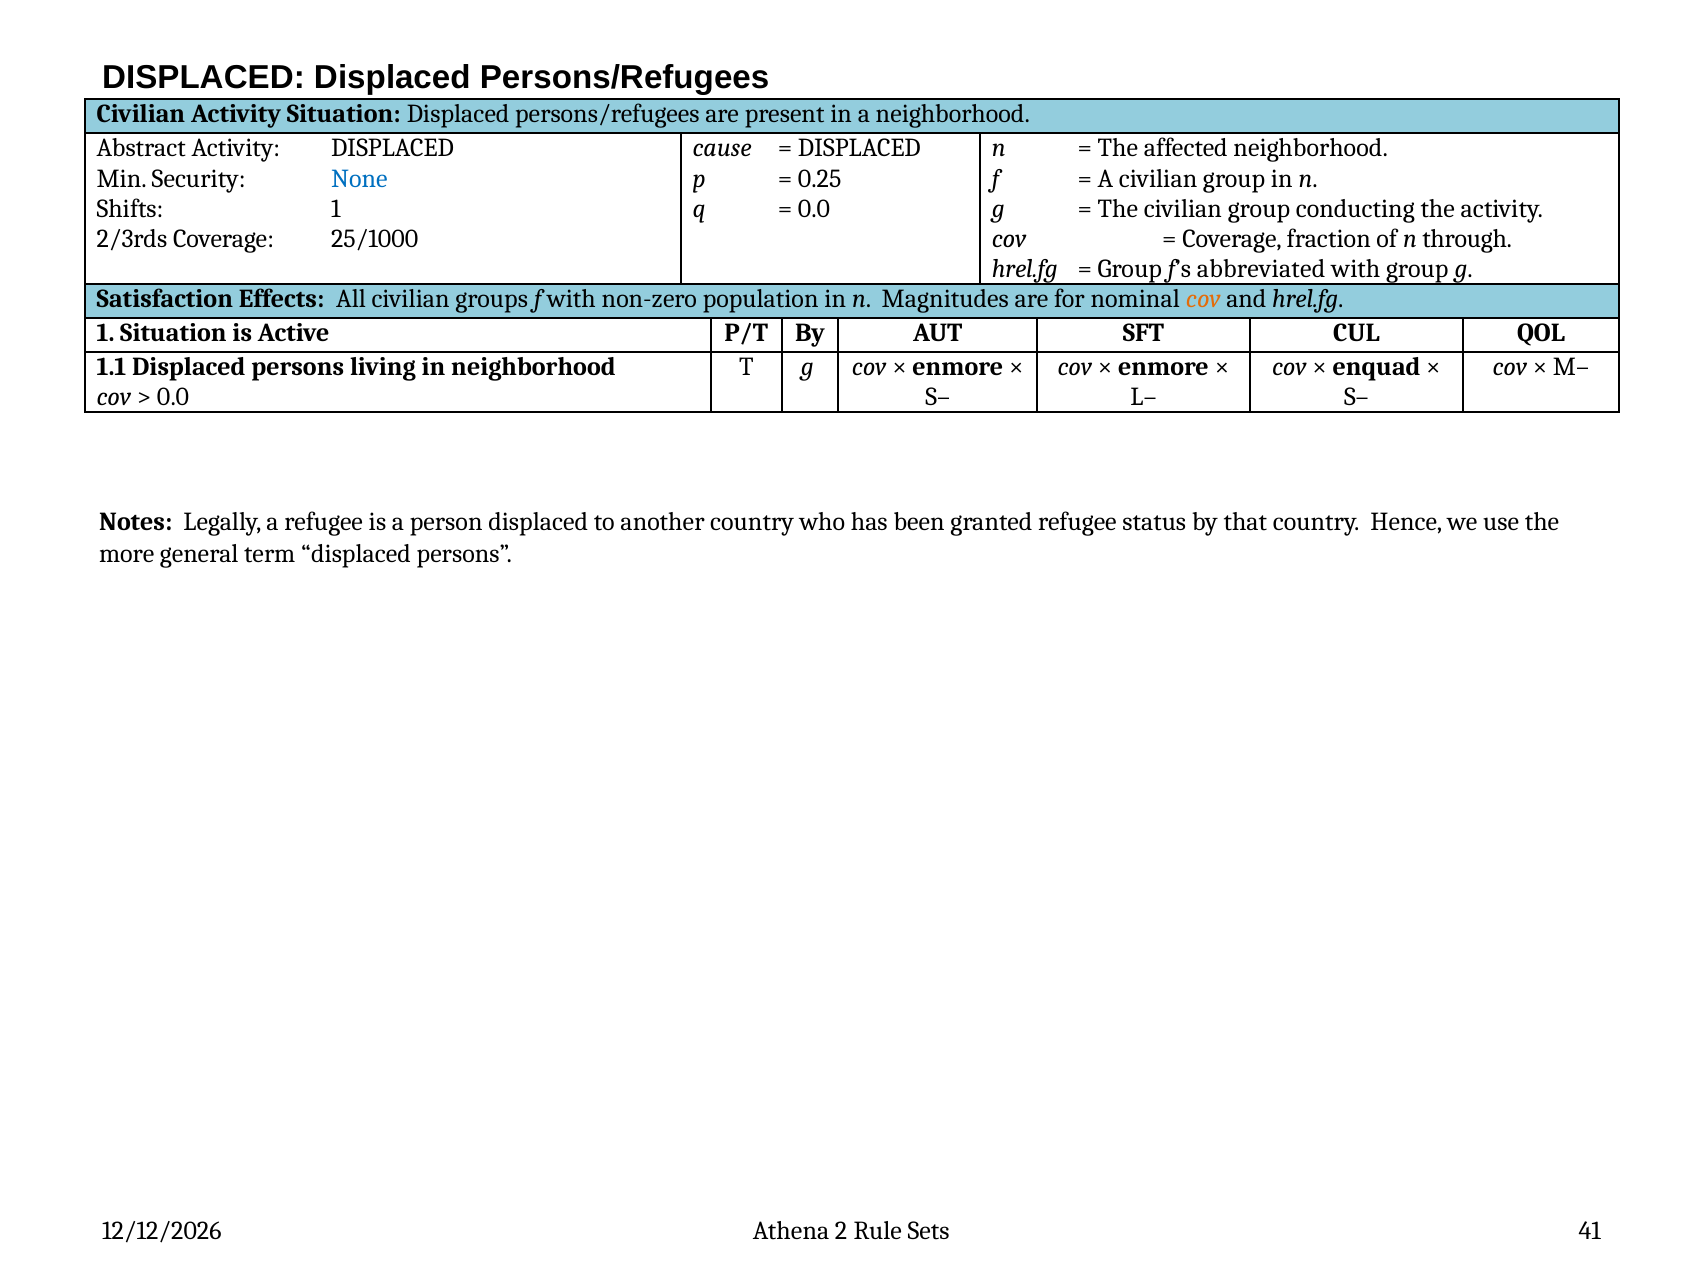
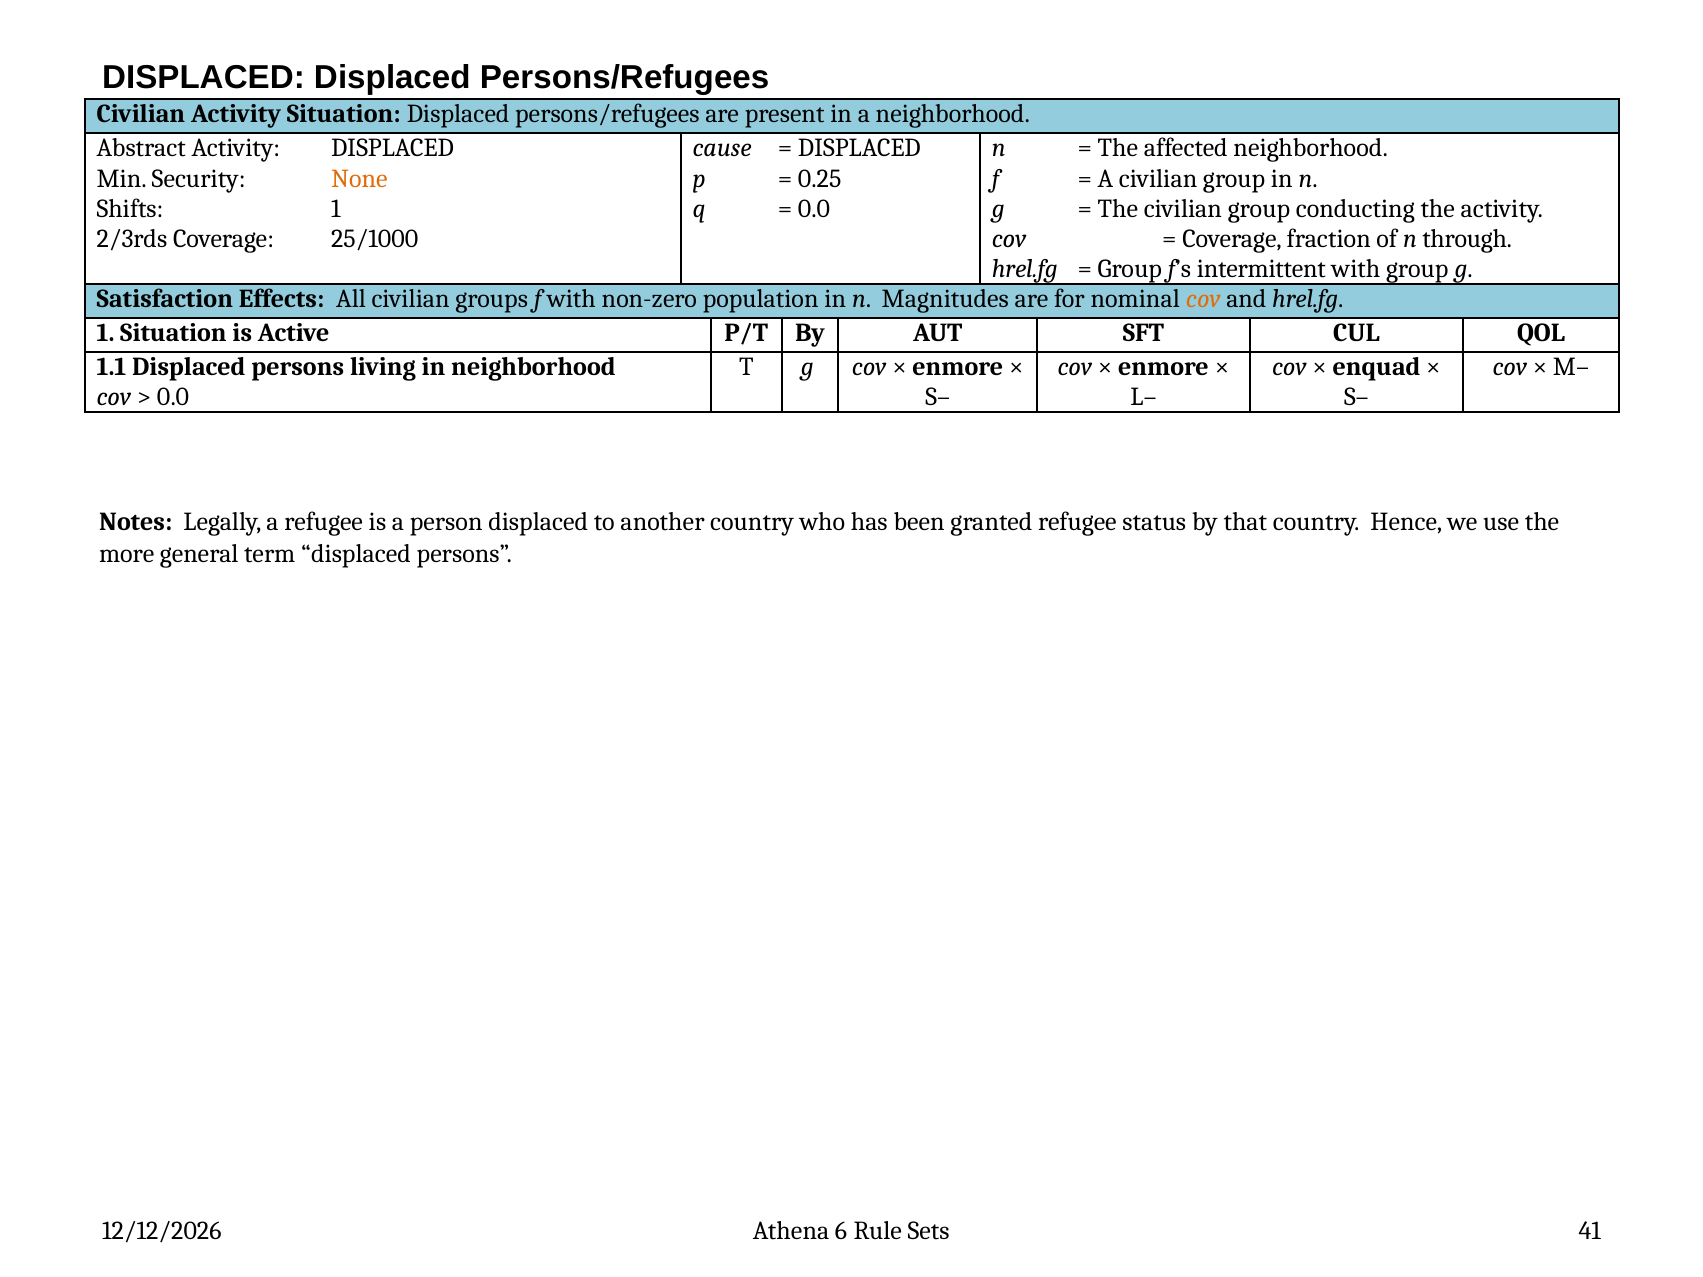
None colour: blue -> orange (359, 178)
abbreviated: abbreviated -> intermittent (1261, 269)
2: 2 -> 6 (841, 1231)
